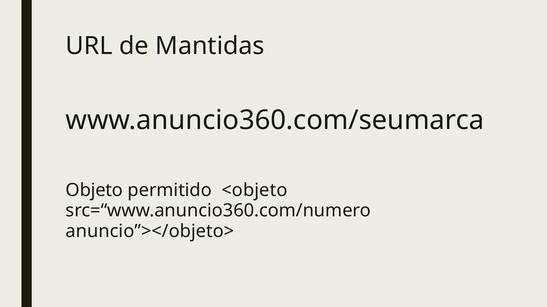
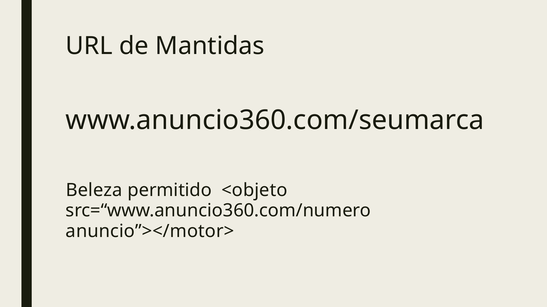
Objeto: Objeto -> Beleza (94, 190)
anuncio”></objeto>: anuncio”></objeto> -> anuncio”></motor> (150, 232)
